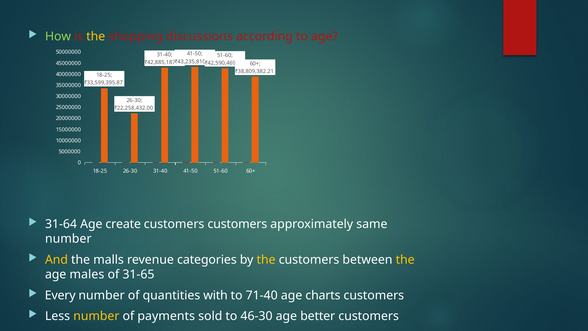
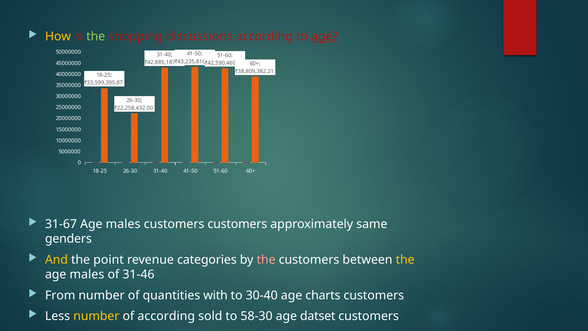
How colour: light green -> yellow (58, 36)
the colour: yellow -> light green (96, 36)
age underline: none -> present (324, 36)
31-64: 31-64 -> 31-67 (61, 224)
create: create -> males (123, 224)
number: number -> genders (68, 239)
malls: malls -> point (109, 260)
the colour: yellow -> pink (266, 260)
31-65: 31-65 -> 31-46 (138, 274)
Every: Every -> From (60, 295)
71-40: 71-40 -> 30-40 (262, 295)
of payments: payments -> according (166, 316)
46-30: 46-30 -> 58-30 (257, 316)
better: better -> datset (318, 316)
